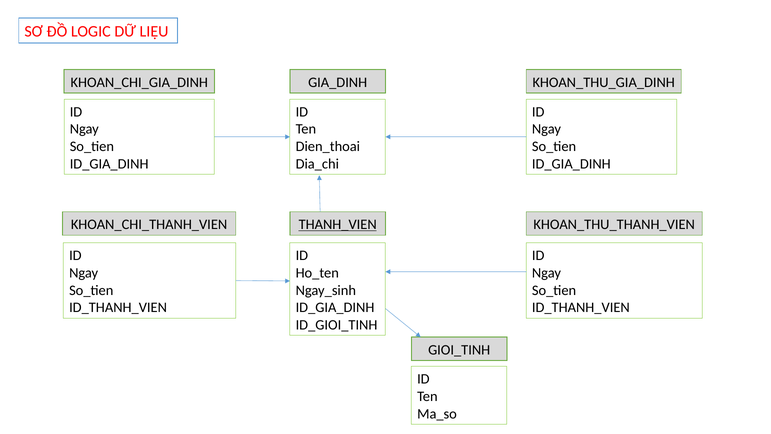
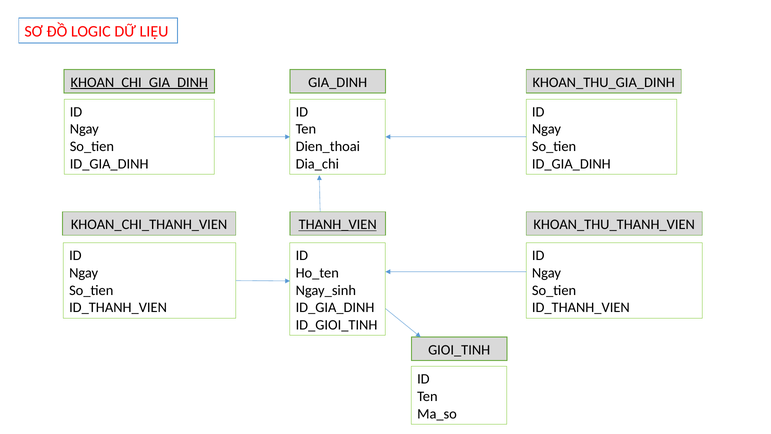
KHOAN_CHI_GIA_DINH underline: none -> present (139, 82)
